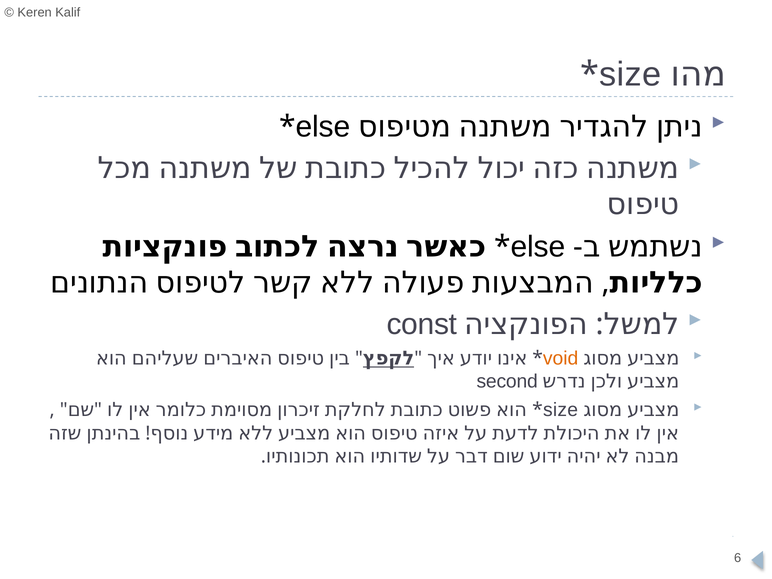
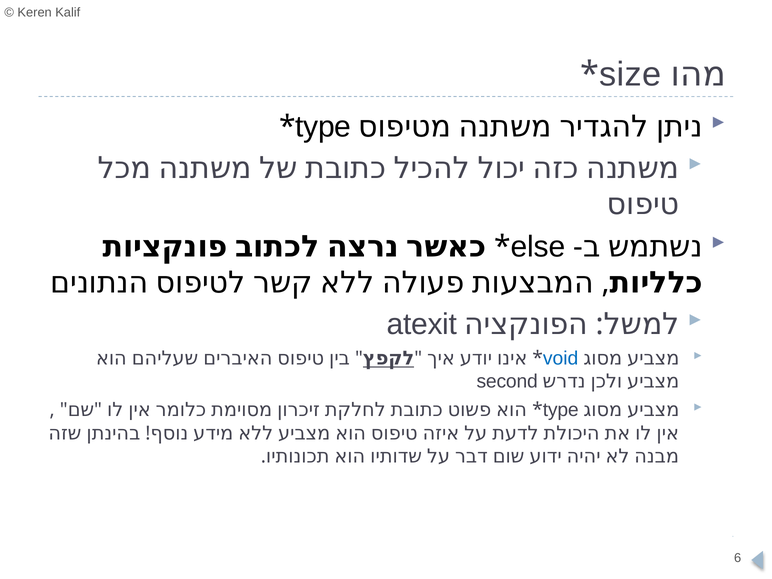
else: else -> type (323, 127)
const: const -> atexit (422, 324)
void colour: orange -> blue (561, 358)
size: size -> type (561, 410)
